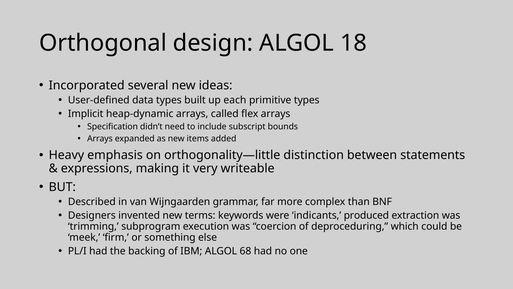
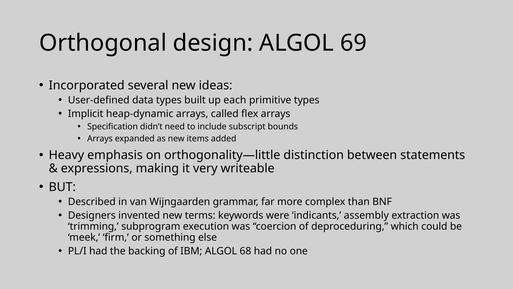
18: 18 -> 69 (354, 43)
produced: produced -> assembly (366, 215)
